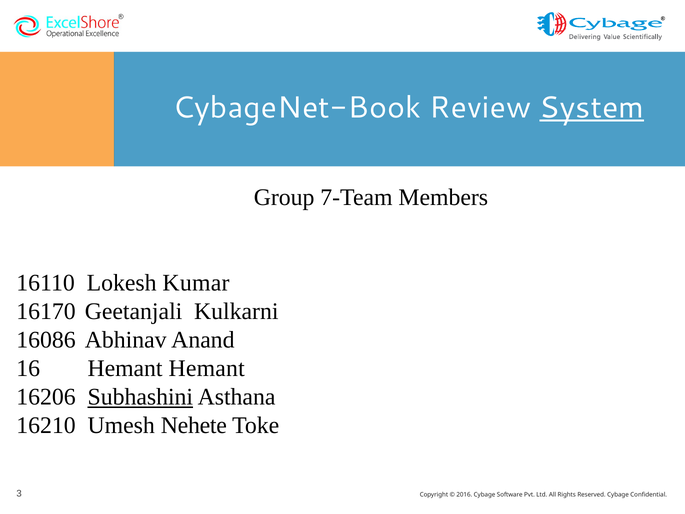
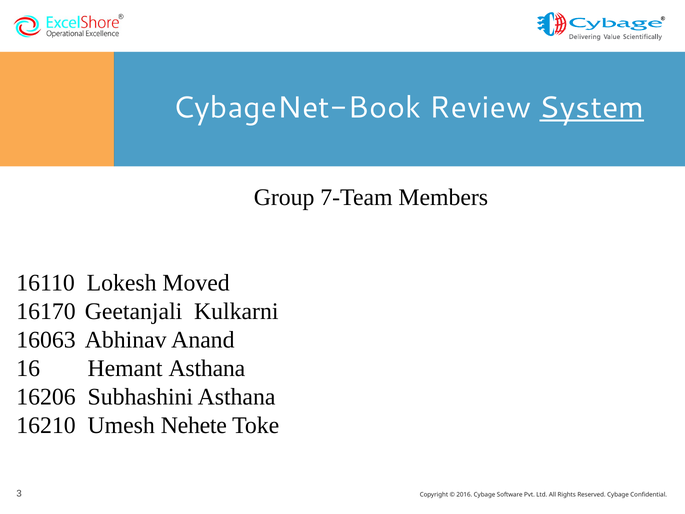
Kumar: Kumar -> Moved (196, 283)
16086: 16086 -> 16063 (46, 340)
Hemant Hemant: Hemant -> Asthana (207, 368)
Subhashini underline: present -> none (140, 397)
